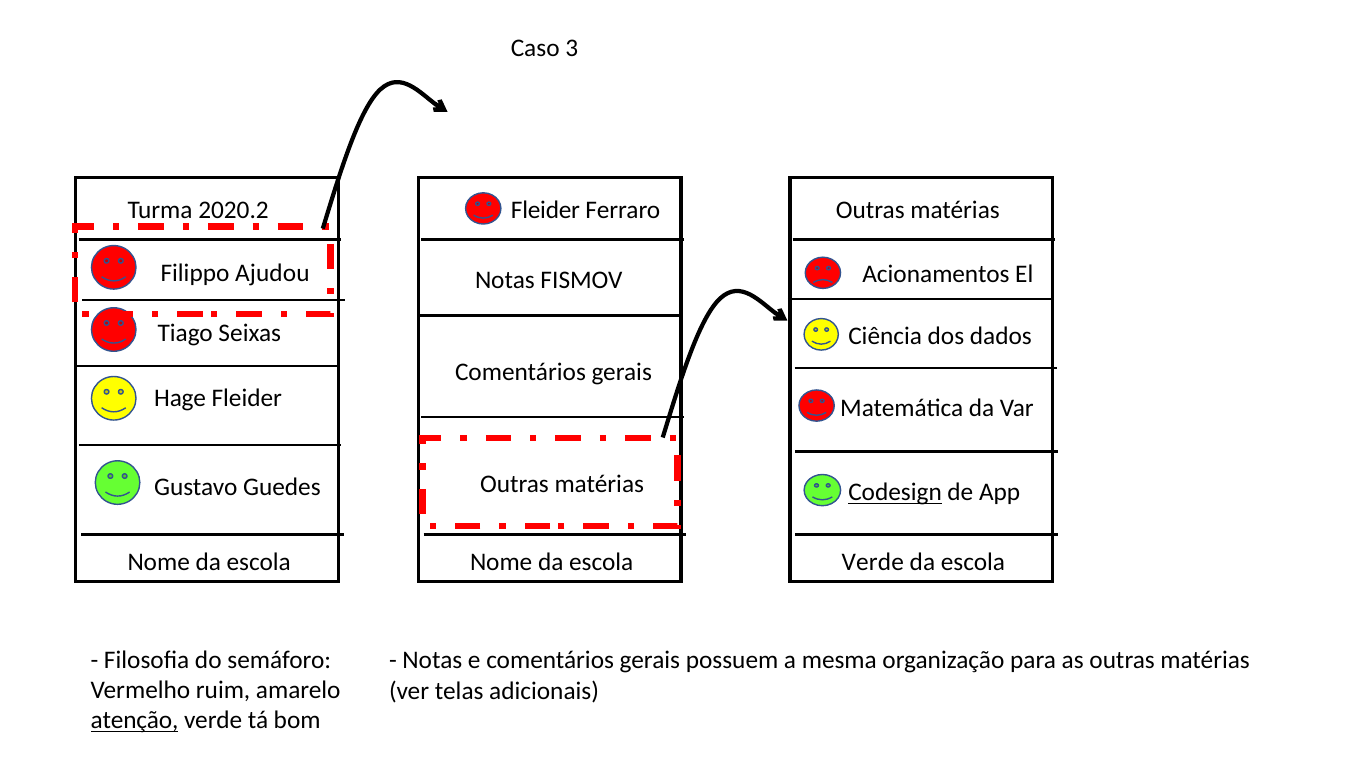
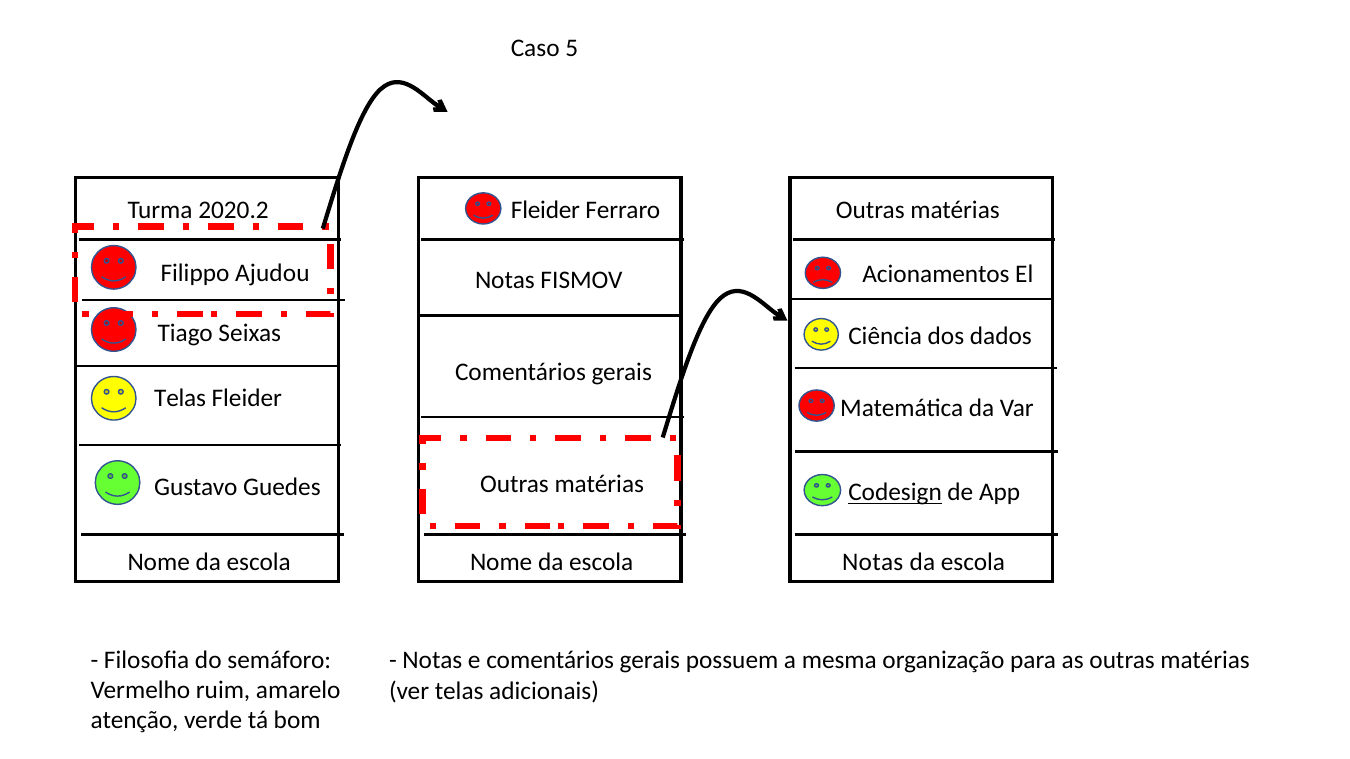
3: 3 -> 5 (572, 48)
Hage: Hage -> Telas (180, 398)
Verde: Verde -> Notas (873, 563)
atenção underline: present -> none (135, 721)
